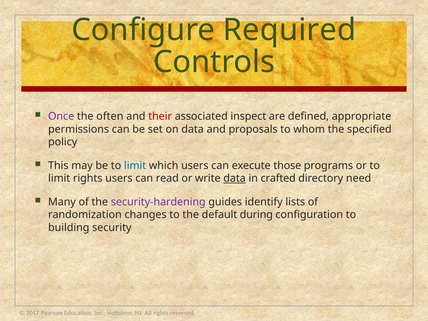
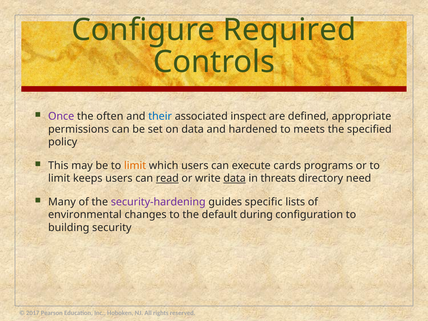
their colour: red -> blue (160, 116)
proposals: proposals -> hardened (253, 129)
whom: whom -> meets (309, 129)
limit colour: blue -> orange (135, 166)
those: those -> cards (287, 166)
limit rights: rights -> keeps (88, 178)
read underline: none -> present (167, 178)
crafted: crafted -> threats (278, 178)
identify: identify -> specific (264, 202)
randomization: randomization -> environmental (85, 215)
